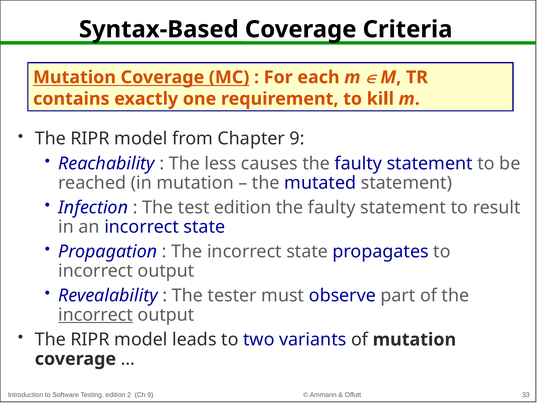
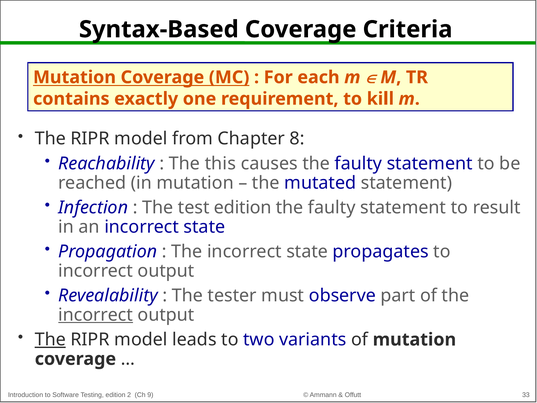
Chapter 9: 9 -> 8 (297, 139)
less: less -> this (220, 163)
The underline: none -> present (50, 339)
